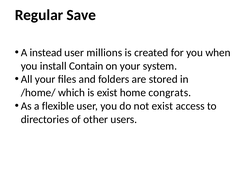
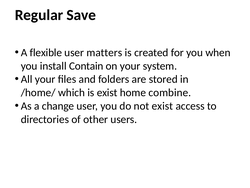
instead: instead -> flexible (46, 52)
millions: millions -> matters (104, 52)
congrats: congrats -> combine (170, 92)
flexible: flexible -> change (58, 106)
